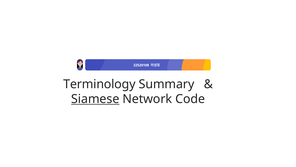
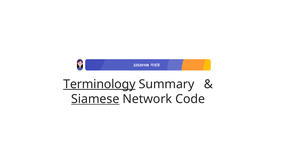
Terminology underline: none -> present (99, 84)
